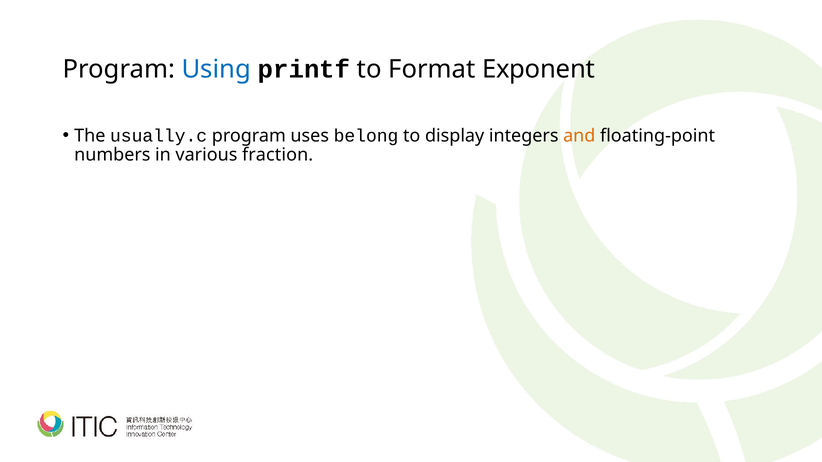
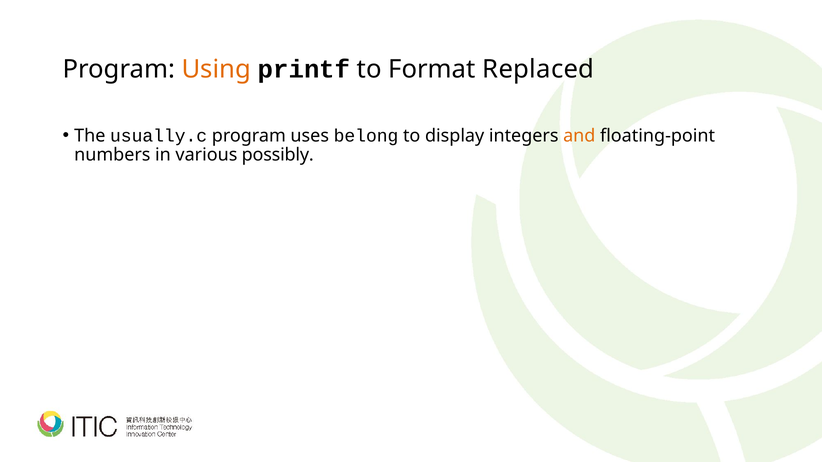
Using colour: blue -> orange (216, 69)
Exponent: Exponent -> Replaced (538, 69)
fraction: fraction -> possibly (278, 155)
